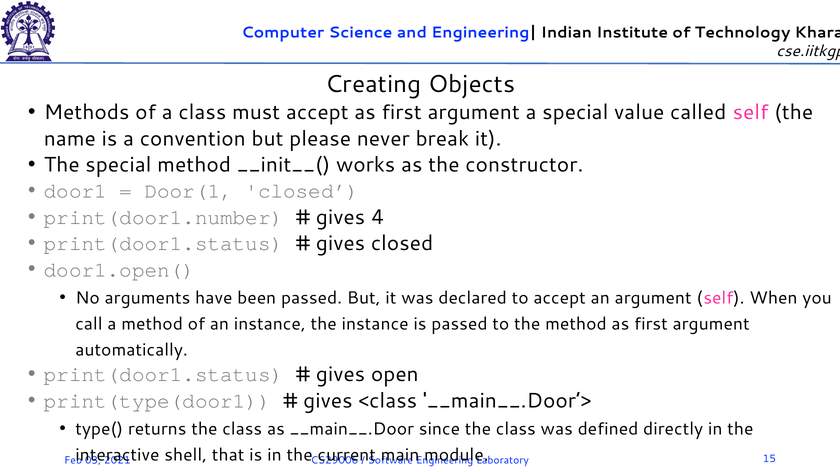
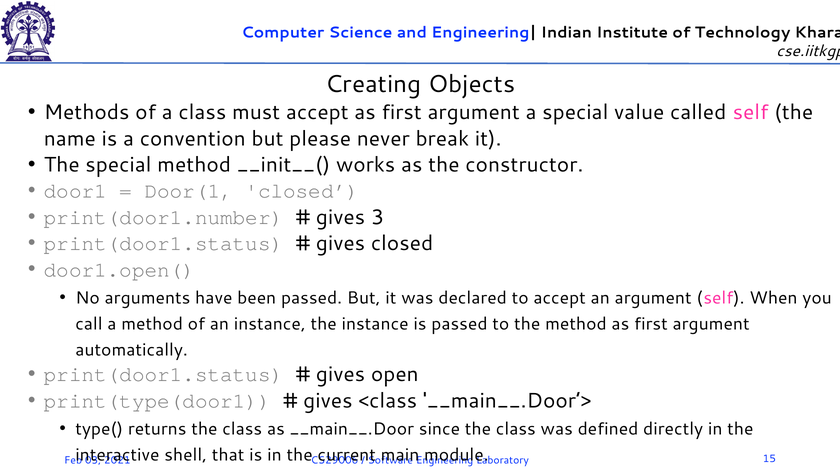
4: 4 -> 3 (378, 217)
